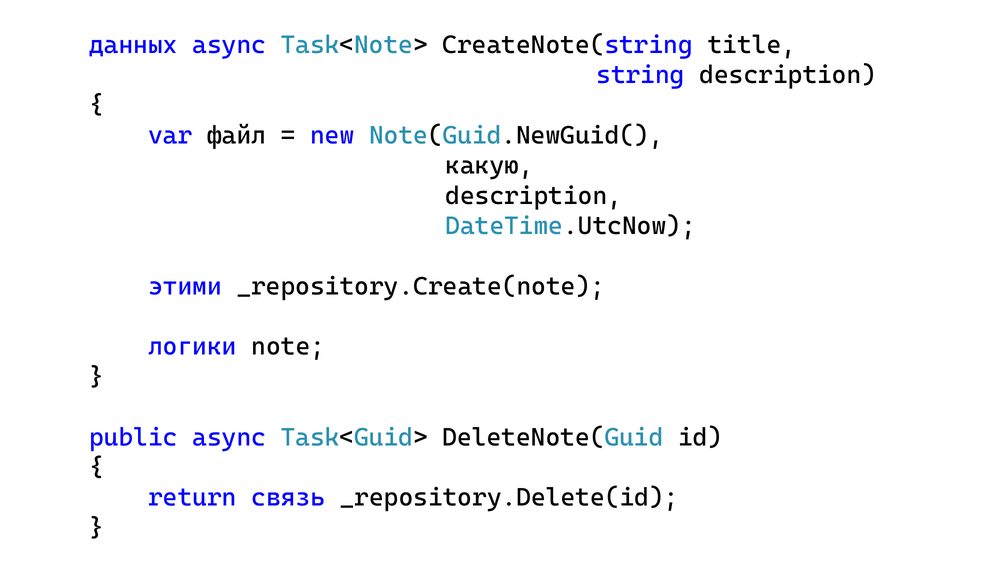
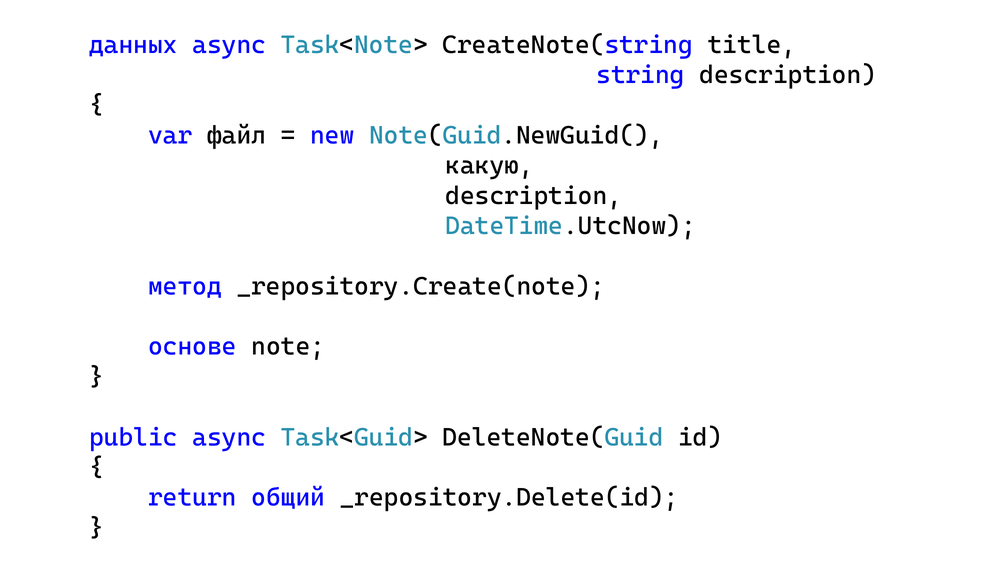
этими: этими -> метод (185, 286)
логики: логики -> основе (192, 347)
связь: связь -> общий (288, 497)
